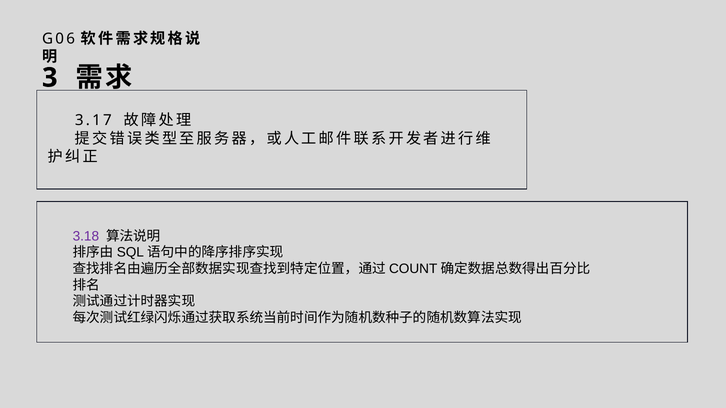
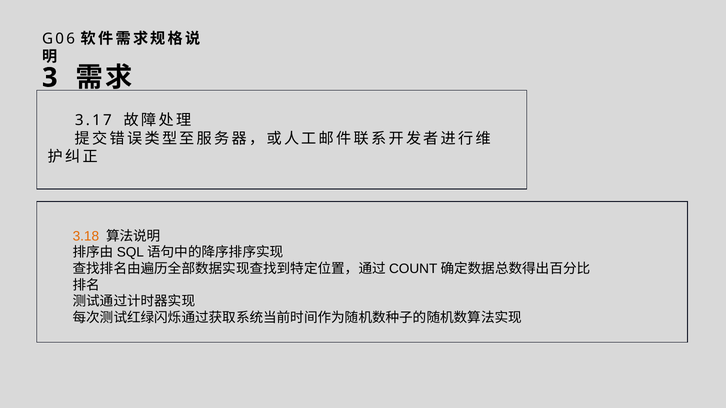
3.18 colour: purple -> orange (86, 236)
